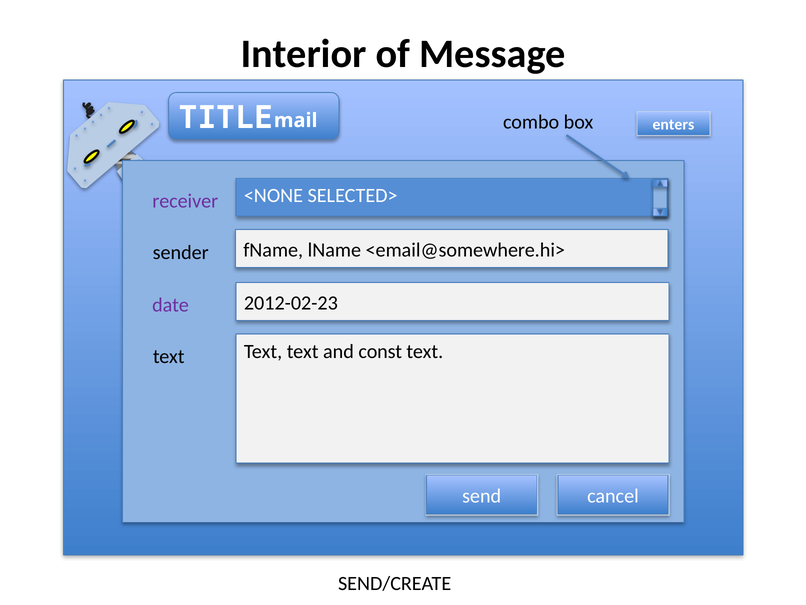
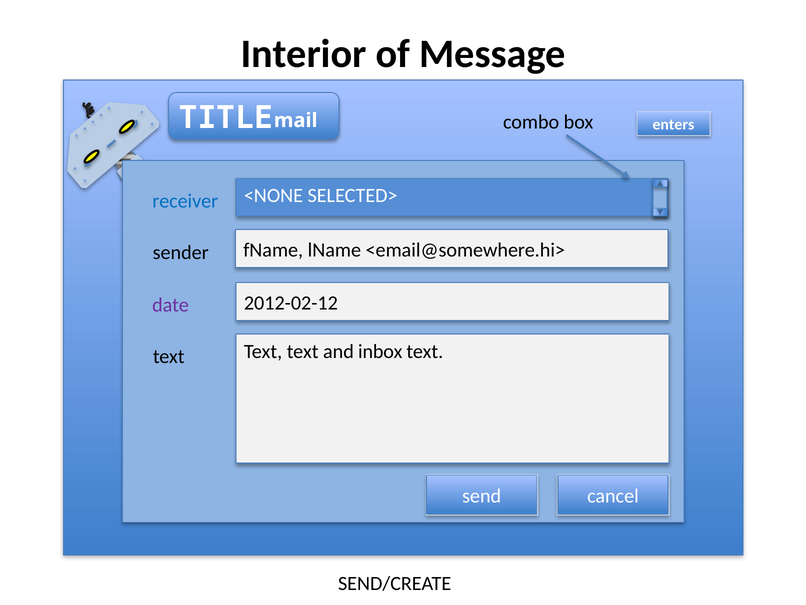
receiver colour: purple -> blue (185, 201)
2012-02-23: 2012-02-23 -> 2012-02-12 (291, 303)
const: const -> inbox (380, 351)
